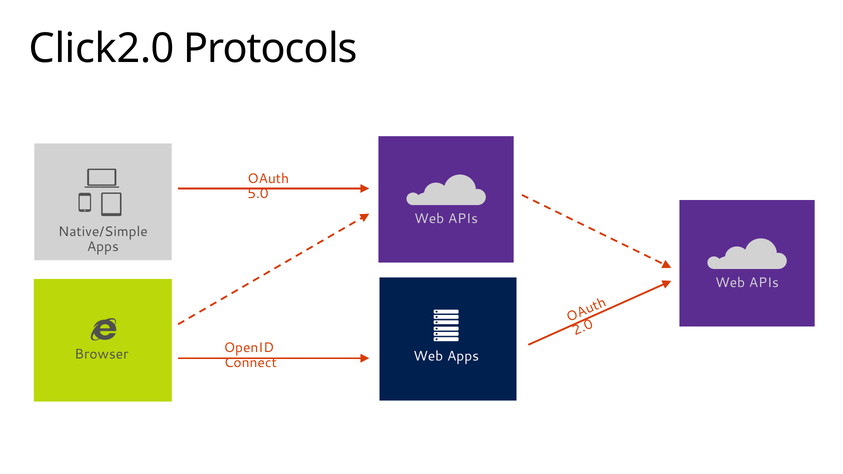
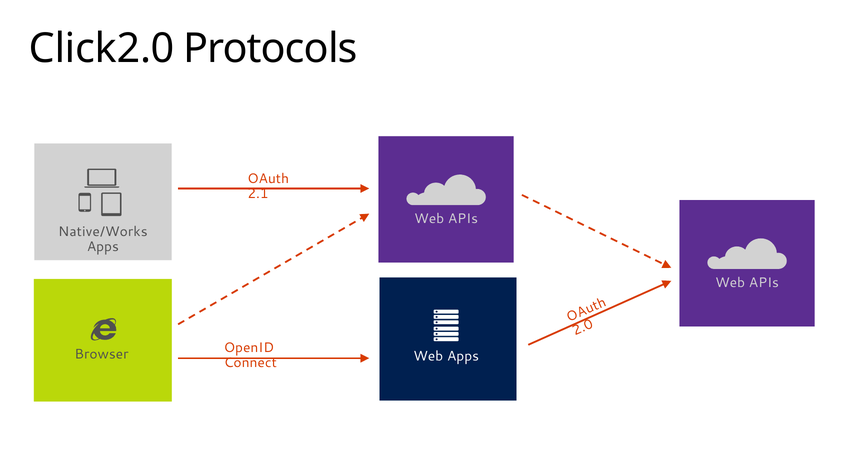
5.0: 5.0 -> 2.1 (258, 194)
Native/Simple: Native/Simple -> Native/Works (103, 232)
